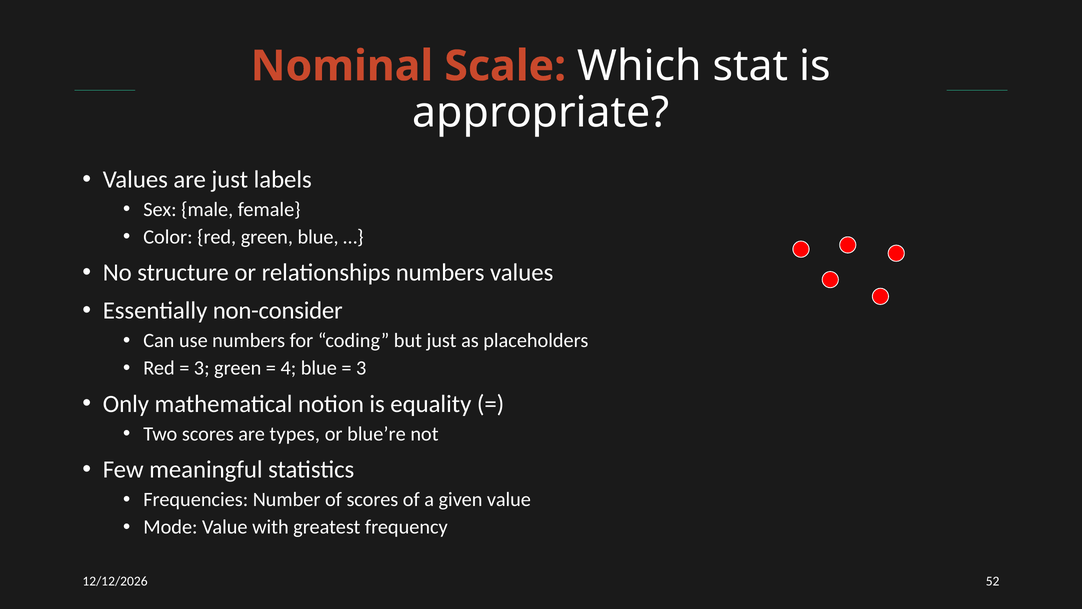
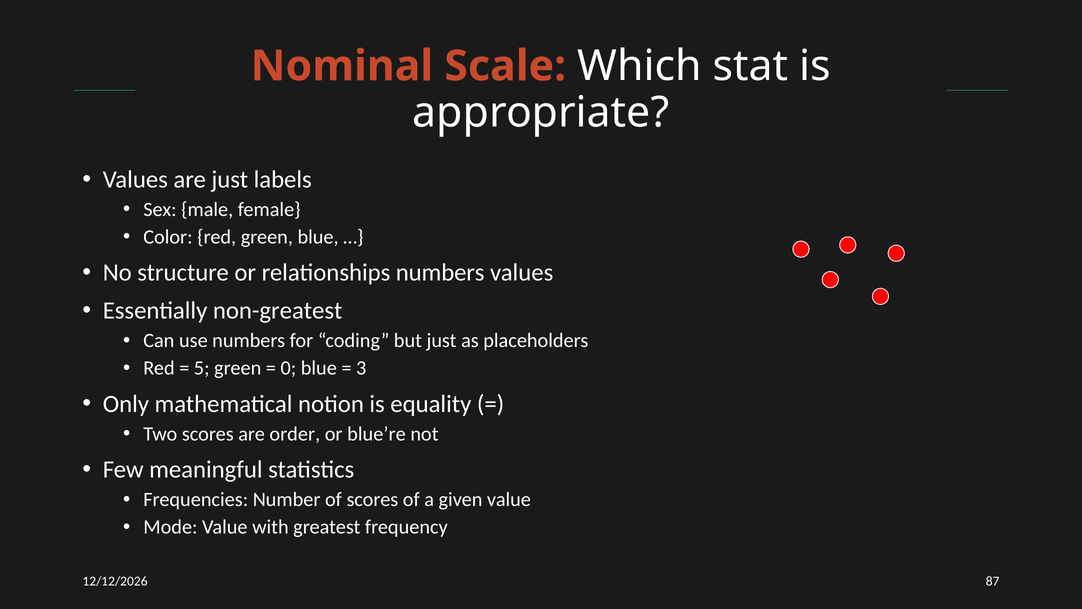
non-consider: non-consider -> non-greatest (278, 310)
3: 3 -> 5 (202, 368)
4: 4 -> 0 (288, 368)
types: types -> order (295, 434)
52: 52 -> 87 (993, 581)
